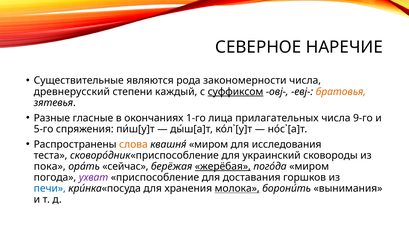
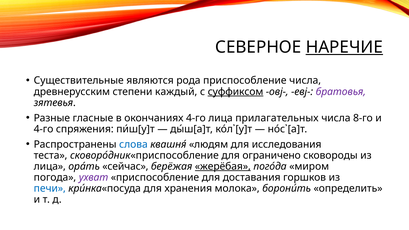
НАРЕЧИЕ underline: none -> present (344, 47)
рода закономерности: закономерности -> приспособление (245, 81)
древнерусский: древнерусский -> древнерусским (72, 92)
братовья colour: orange -> purple (341, 92)
окончаниях 1-го: 1-го -> 4-го (196, 118)
9-го: 9-го -> 8-го (363, 118)
5-го: 5-го -> 4-го (44, 129)
слова colour: orange -> blue (133, 144)
миром: миром -> людям (209, 144)
украинский: украинский -> ограничено (272, 155)
пока: пока -> лица (50, 166)
молока underline: present -> none (237, 188)
вынимания: вынимания -> определить (348, 188)
